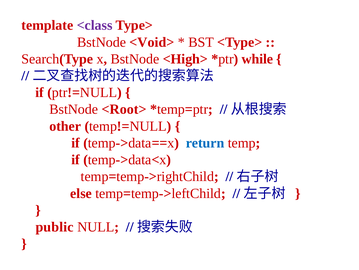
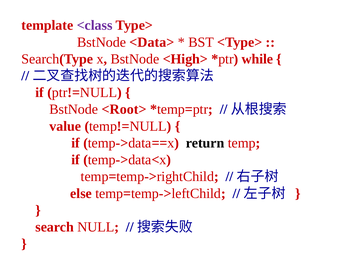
<Void>: <Void> -> <Data> (152, 42)
other: other -> value (65, 126)
return colour: blue -> black (205, 143)
public: public -> search (55, 226)
